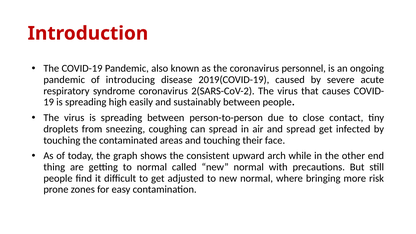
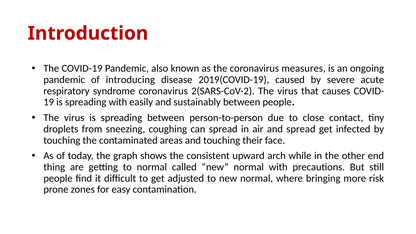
personnel: personnel -> measures (304, 69)
spreading high: high -> with (118, 102)
